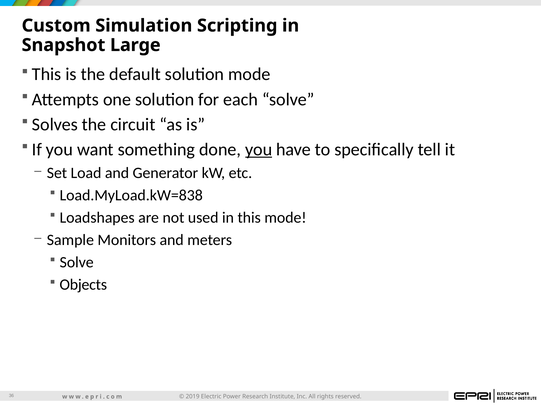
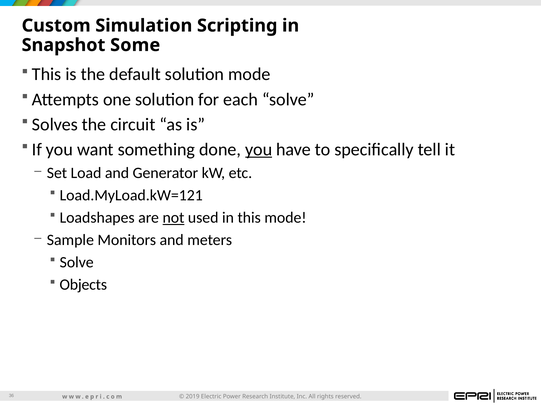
Large: Large -> Some (135, 45)
Load.MyLoad.kW=838: Load.MyLoad.kW=838 -> Load.MyLoad.kW=121 (131, 195)
not underline: none -> present (173, 218)
